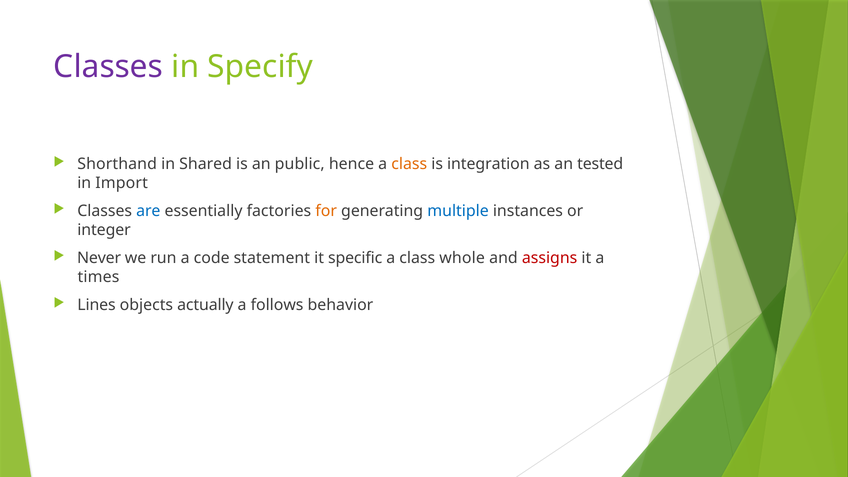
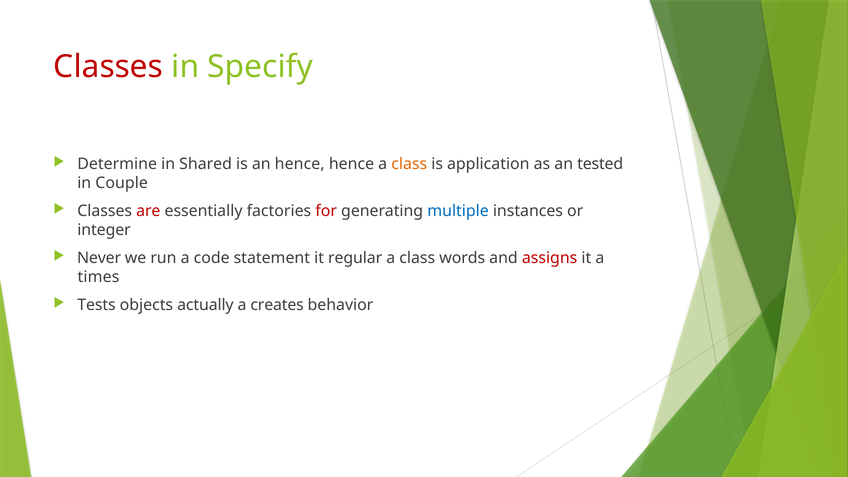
Classes colour: purple -> red (108, 67)
Shorthand: Shorthand -> Determine (117, 164)
an public: public -> hence (300, 164)
integration: integration -> application (488, 164)
Import: Import -> Couple (122, 183)
are colour: blue -> red (148, 211)
for colour: orange -> red (326, 211)
specific: specific -> regular (355, 258)
whole: whole -> words (462, 258)
Lines: Lines -> Tests (96, 305)
follows: follows -> creates (277, 305)
